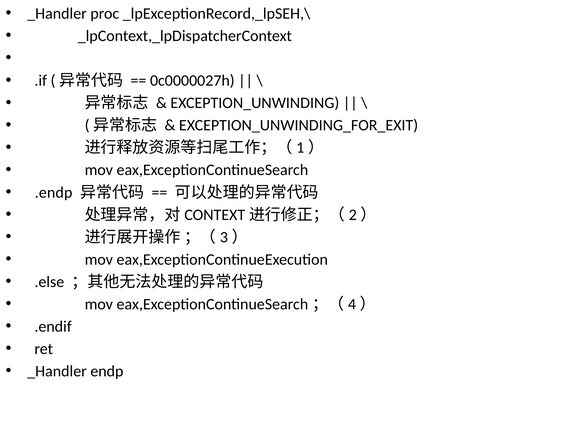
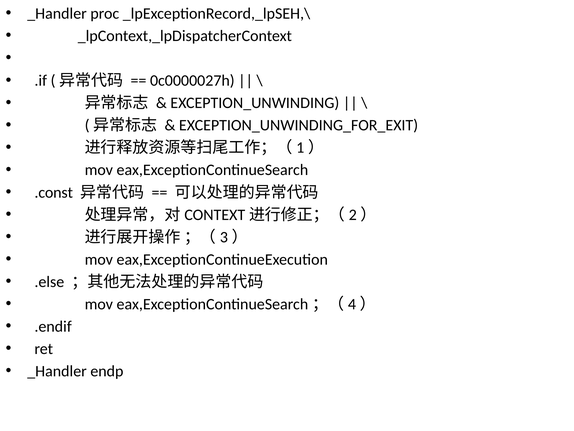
.endp: .endp -> .const (54, 192)
